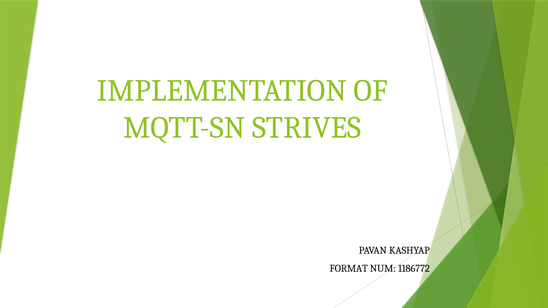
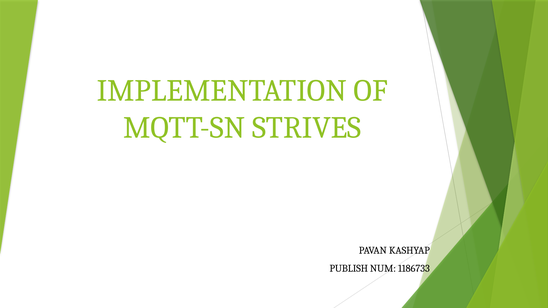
FORMAT: FORMAT -> PUBLISH (349, 269)
1186772: 1186772 -> 1186733 (414, 269)
